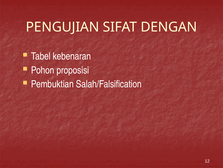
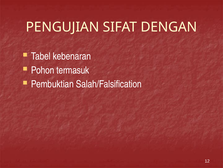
proposisi: proposisi -> termasuk (73, 70)
